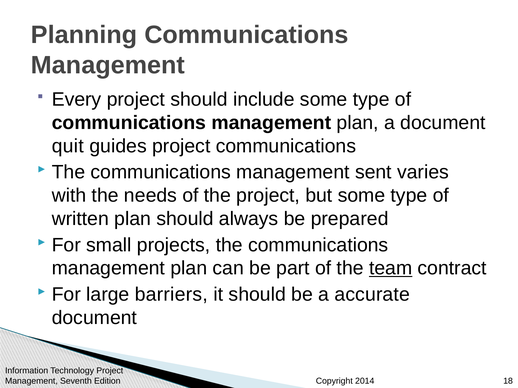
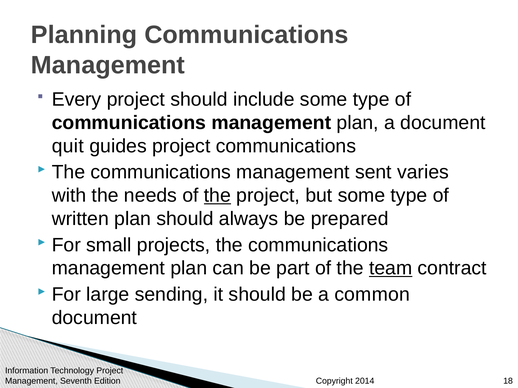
the underline: none -> present (217, 196)
barriers: barriers -> sending (171, 295)
accurate: accurate -> common (372, 295)
